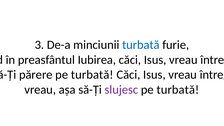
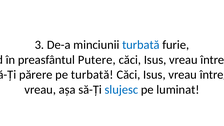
Iubirea: Iubirea -> Putere (97, 60)
slujesc colour: purple -> blue (121, 90)
turbată: turbată -> luminat (178, 90)
